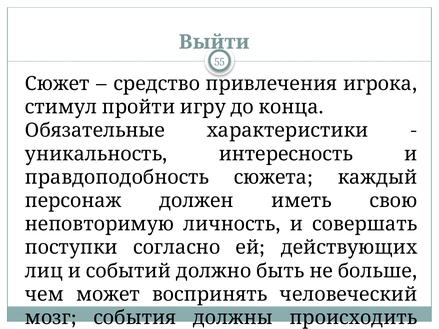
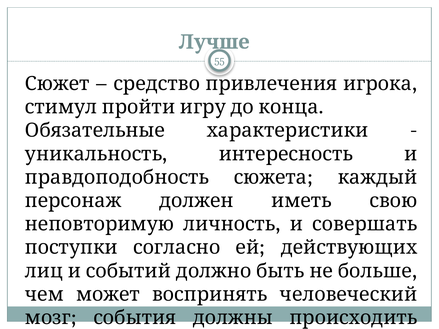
Выйти: Выйти -> Лучше (214, 42)
